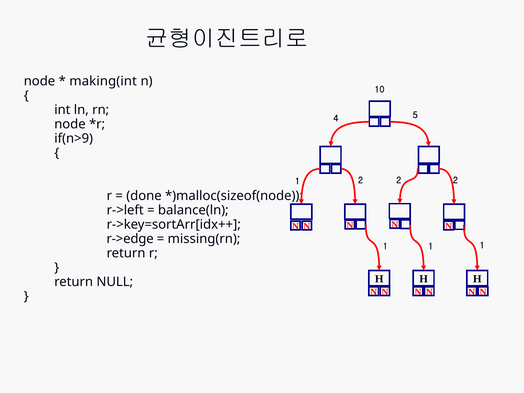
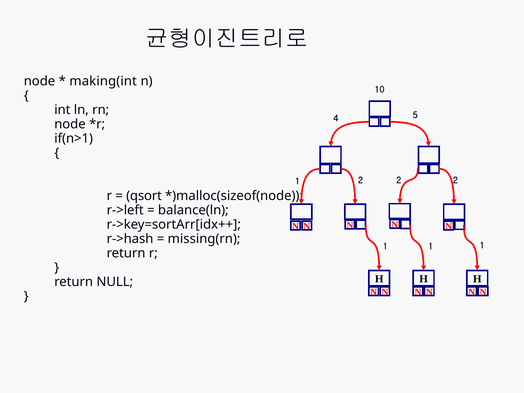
if(n>9: if(n>9 -> if(n>1 (74, 138)
done: done -> qsort (144, 196)
r->edge: r->edge -> r->hash (130, 239)
